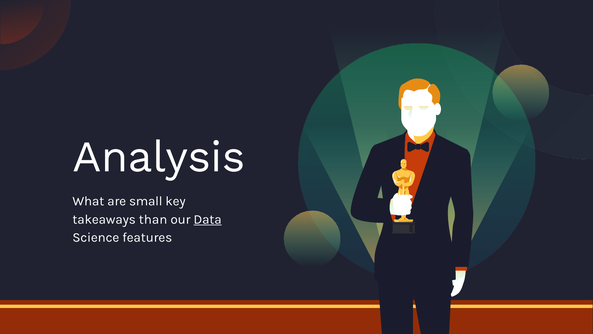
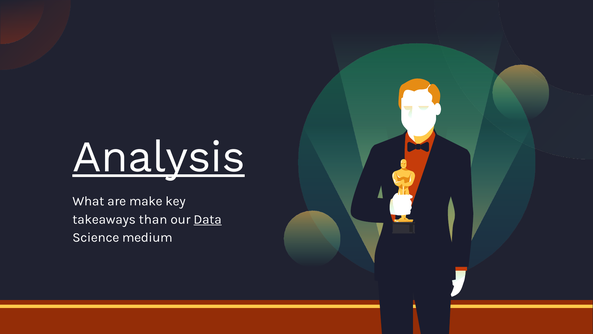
Analysis underline: none -> present (159, 157)
small: small -> make (146, 201)
features: features -> medium (147, 237)
